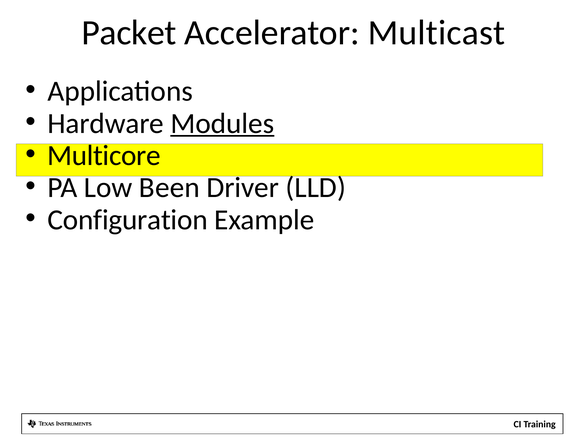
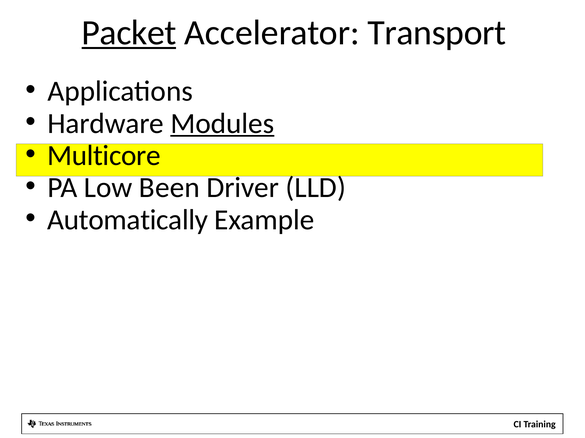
Packet underline: none -> present (129, 33)
Multicast: Multicast -> Transport (437, 33)
Configuration: Configuration -> Automatically (128, 220)
